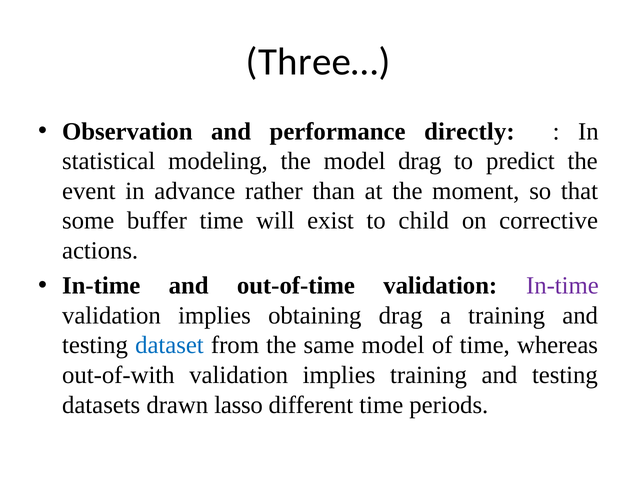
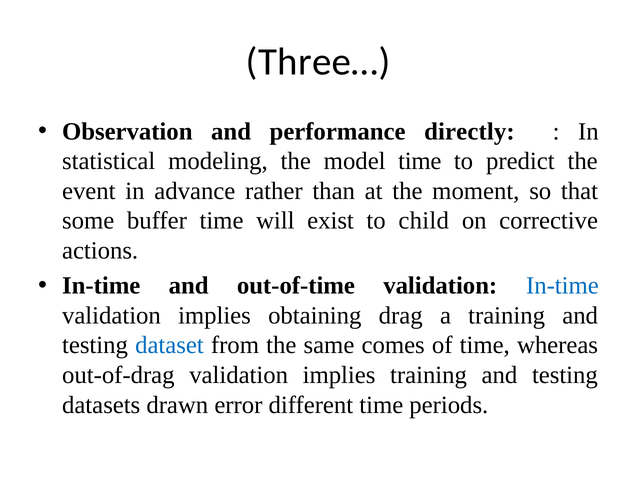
model drag: drag -> time (420, 161)
In-time colour: purple -> blue (562, 286)
same model: model -> comes (393, 345)
out-of-with: out-of-with -> out-of-drag (118, 375)
lasso: lasso -> error (238, 405)
